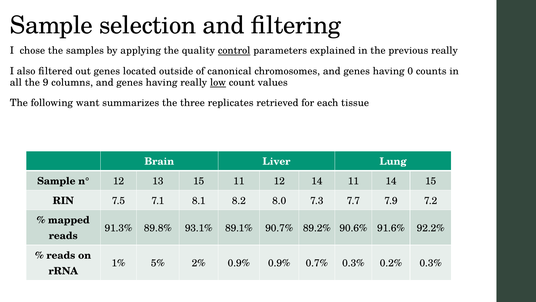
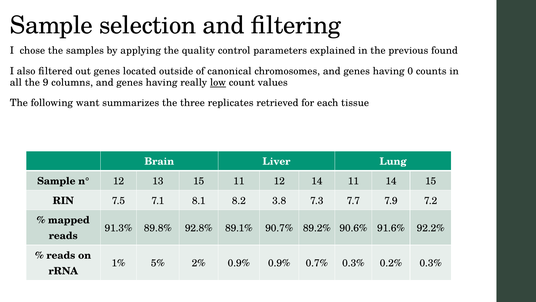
control underline: present -> none (234, 51)
previous really: really -> found (444, 51)
8.0: 8.0 -> 3.8 (279, 200)
93.1%: 93.1% -> 92.8% (199, 228)
